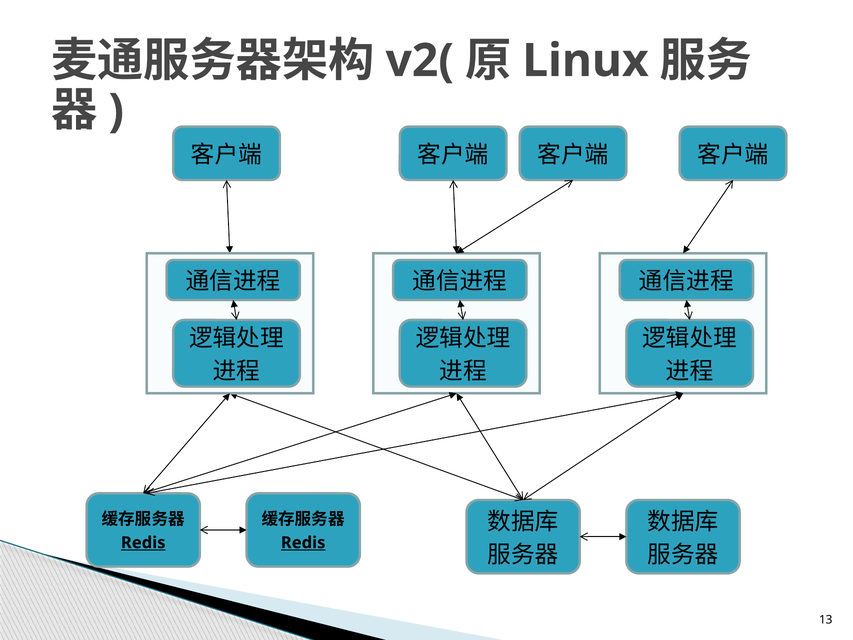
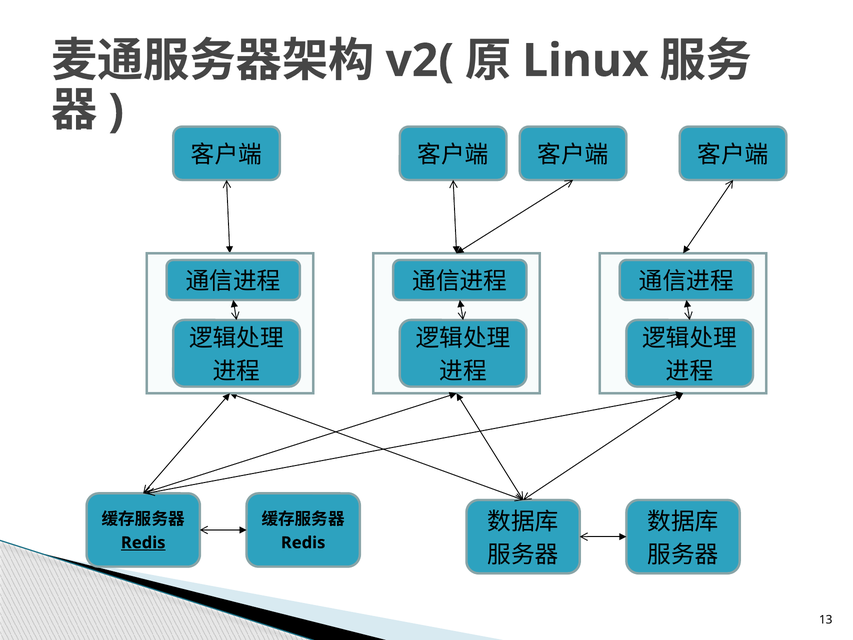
Redis underline: present -> none (303, 543)
